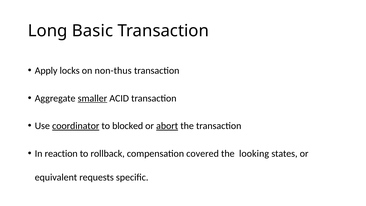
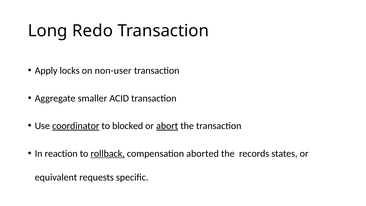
Basic: Basic -> Redo (92, 31)
non-thus: non-thus -> non-user (113, 71)
smaller underline: present -> none (92, 98)
rollback underline: none -> present (108, 153)
covered: covered -> aborted (203, 153)
looking: looking -> records (254, 153)
